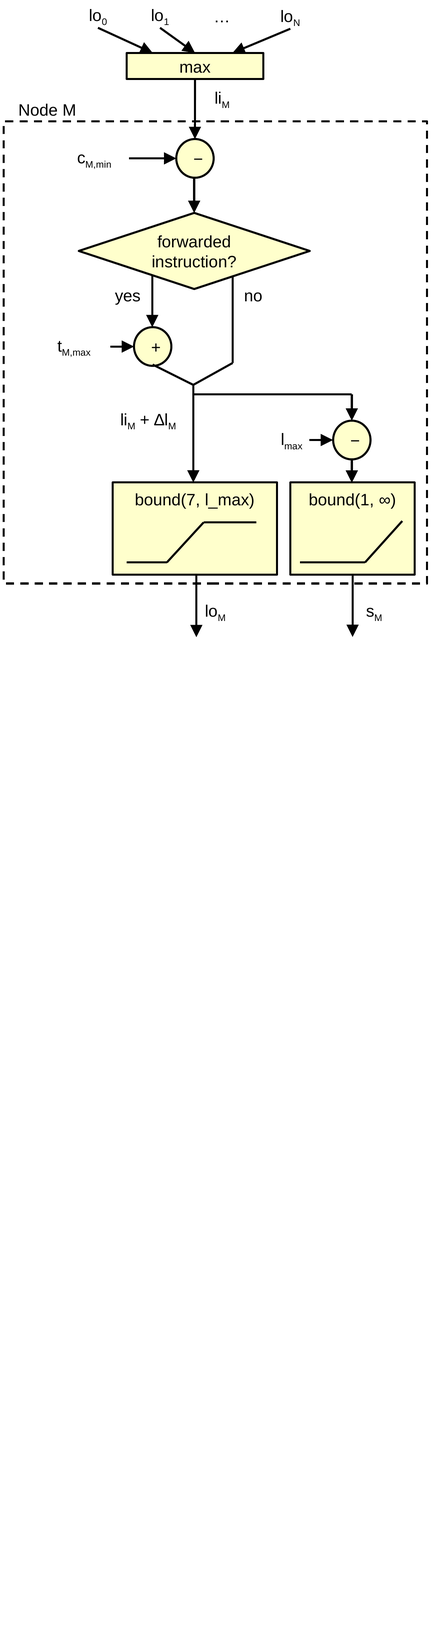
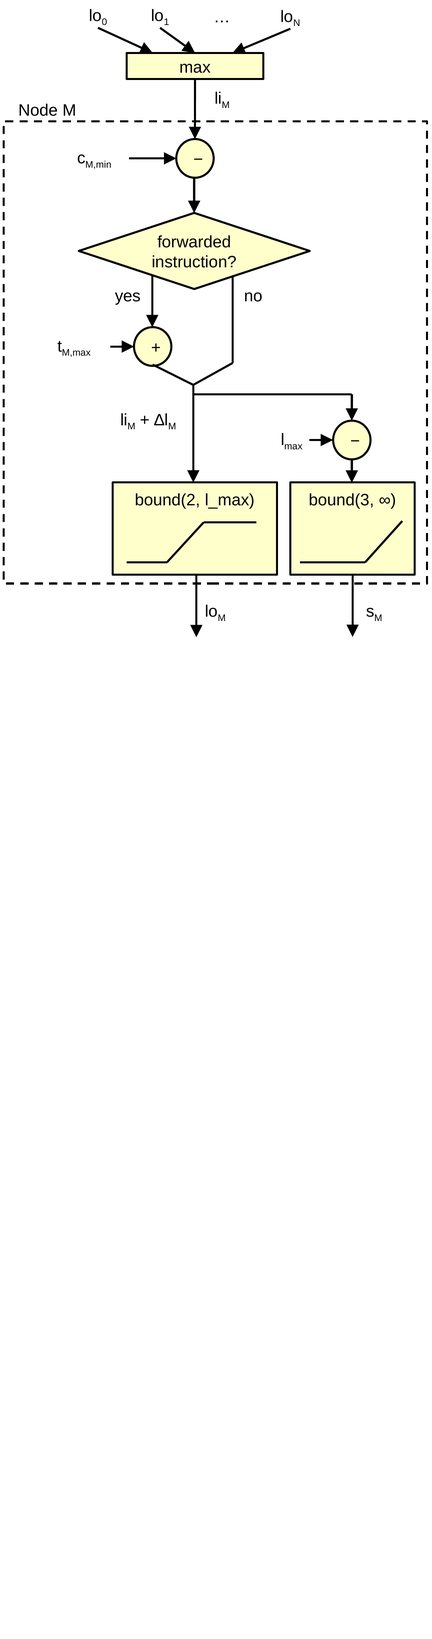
bound(7: bound(7 -> bound(2 (167, 500)
bound(1: bound(1 -> bound(3 (341, 500)
